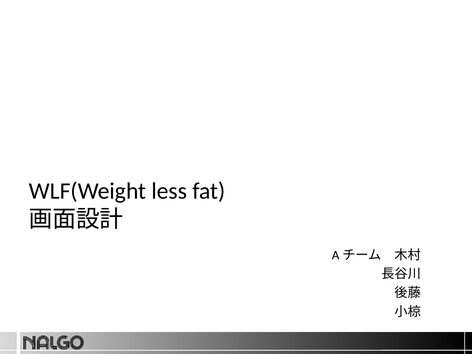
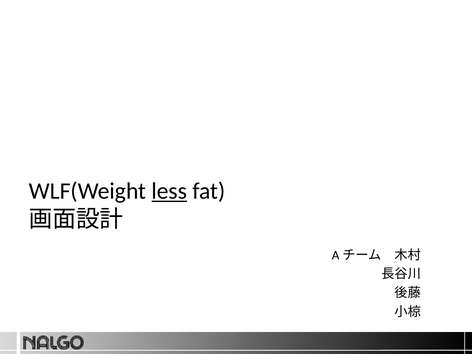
less underline: none -> present (169, 191)
